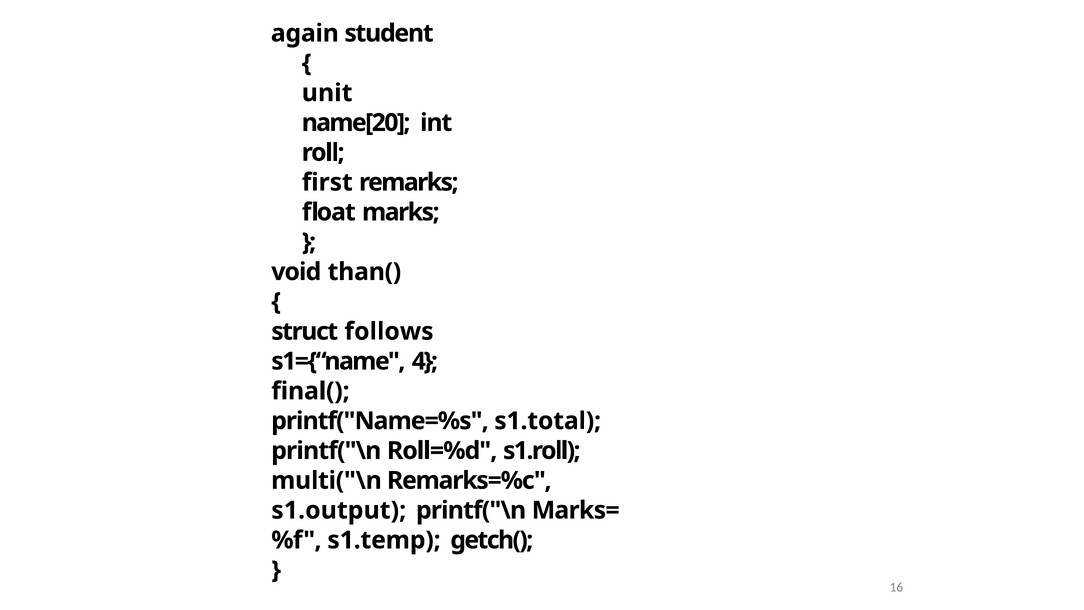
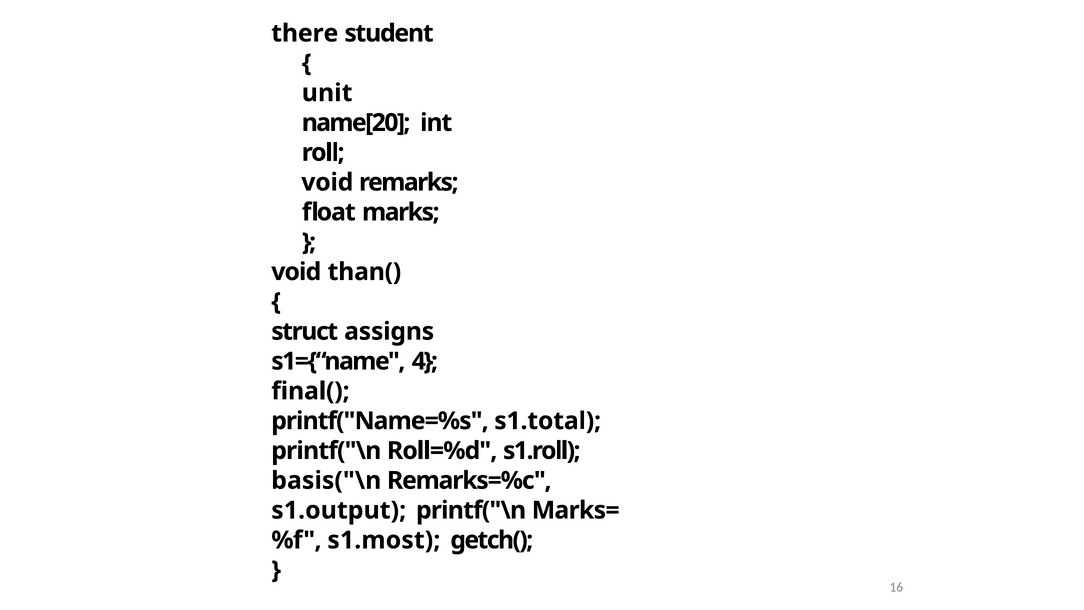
again: again -> there (305, 33)
first: first -> void (327, 182)
follows: follows -> assigns (389, 331)
multi("\n: multi("\n -> basis("\n (326, 480)
s1.temp: s1.temp -> s1.most (384, 540)
